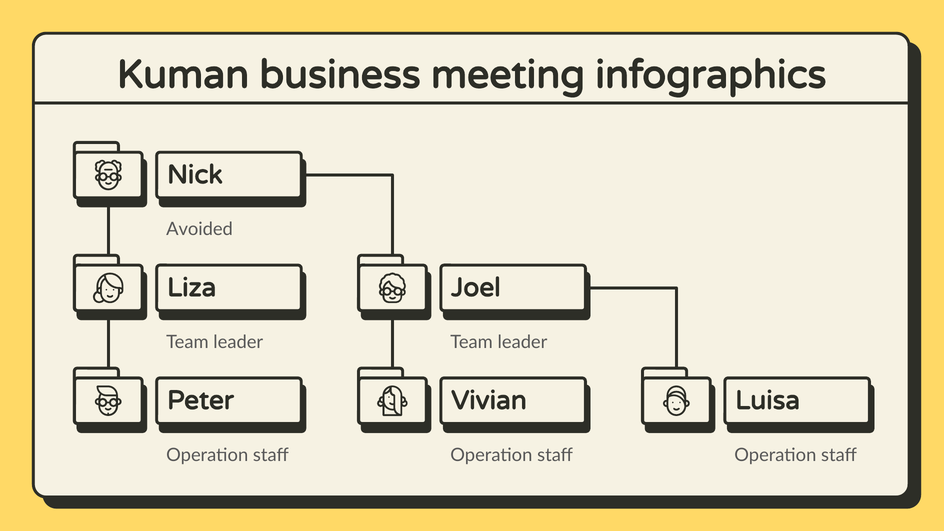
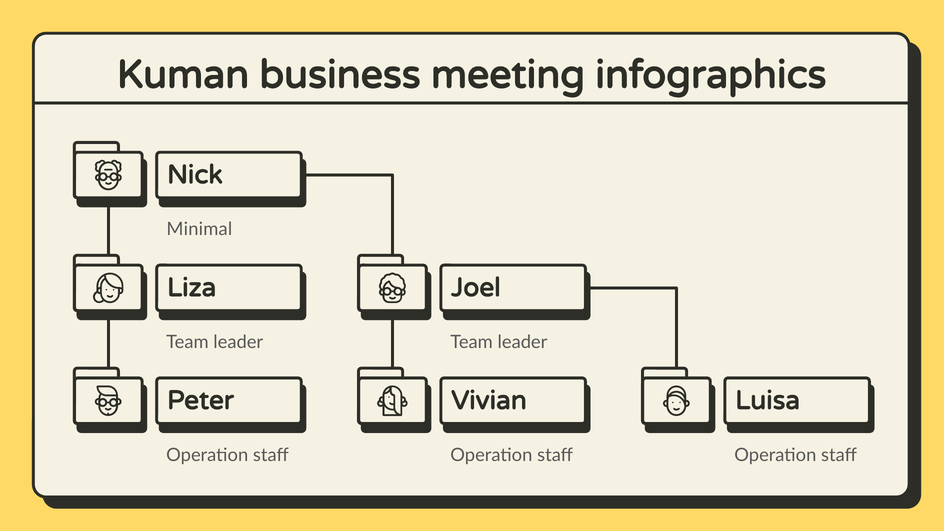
Avoided: Avoided -> Minimal (199, 229)
